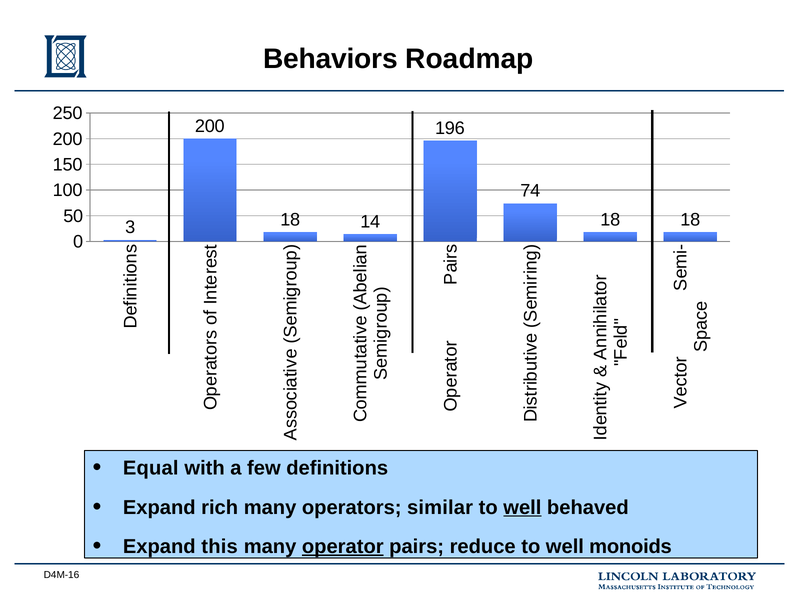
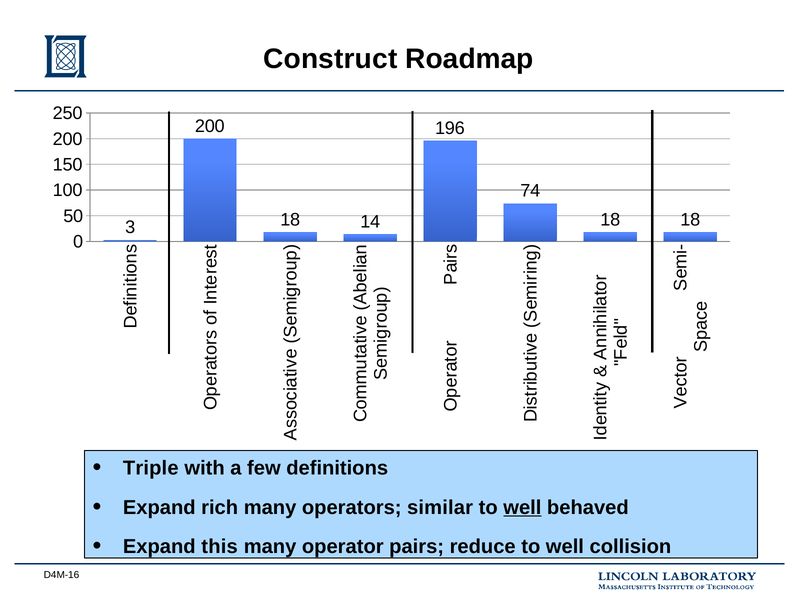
Behaviors: Behaviors -> Construct (330, 59)
Equal: Equal -> Triple (151, 468)
operator underline: present -> none (343, 547)
monoids: monoids -> collision (630, 547)
